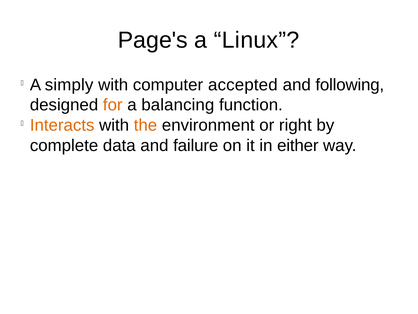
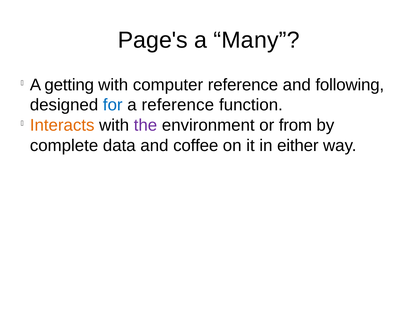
Linux: Linux -> Many (257, 40)
simply: simply -> getting (69, 85)
computer accepted: accepted -> reference (243, 85)
for colour: orange -> blue (113, 105)
a balancing: balancing -> reference (178, 105)
the colour: orange -> purple (146, 125)
right: right -> from (295, 125)
failure: failure -> coffee (196, 145)
